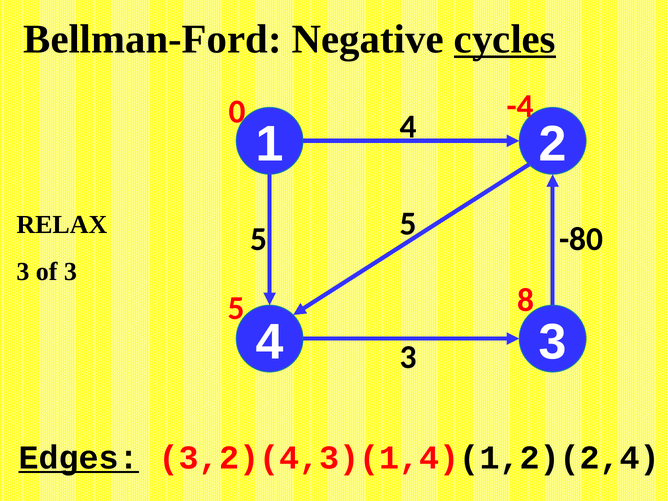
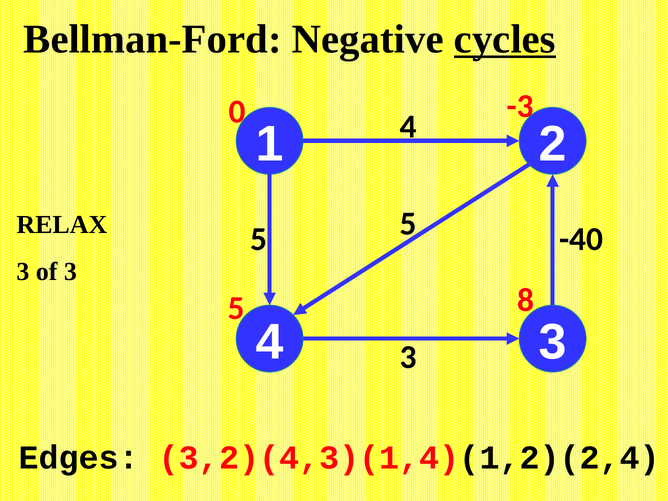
-4: -4 -> -3 (520, 106)
-80: -80 -> -40 (581, 239)
Edges underline: present -> none (79, 457)
